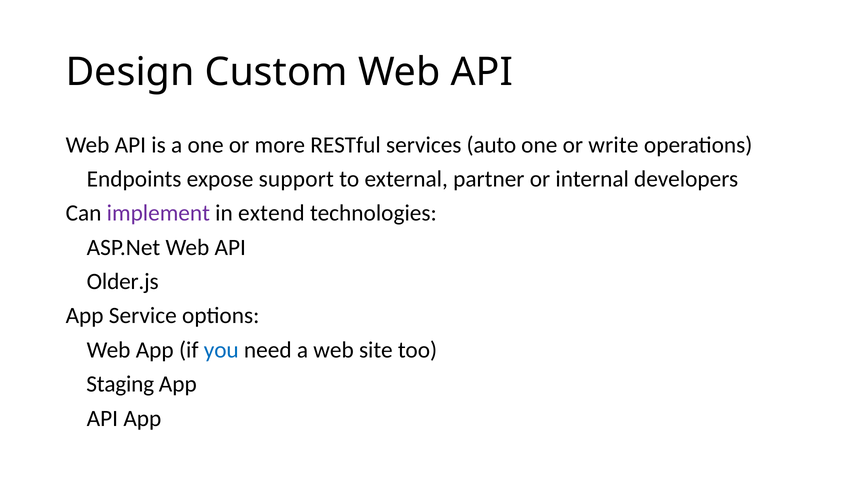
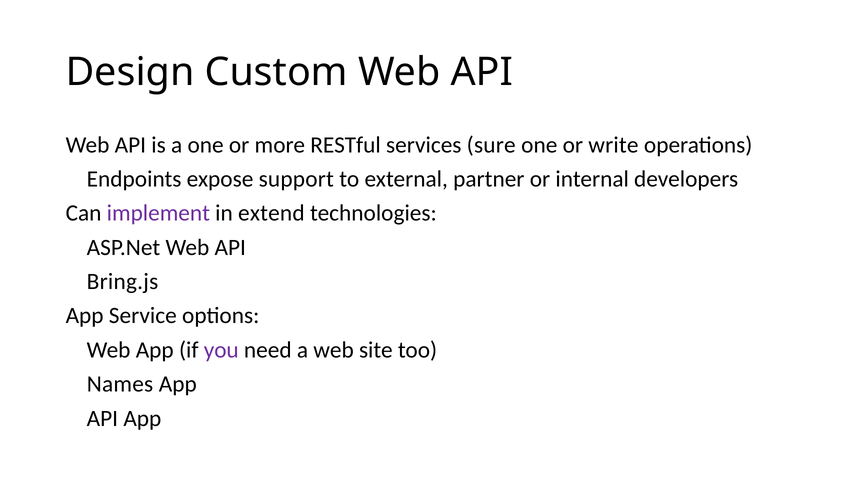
auto: auto -> sure (491, 145)
Older.js: Older.js -> Bring.js (122, 281)
you colour: blue -> purple (221, 349)
Staging: Staging -> Names (120, 384)
